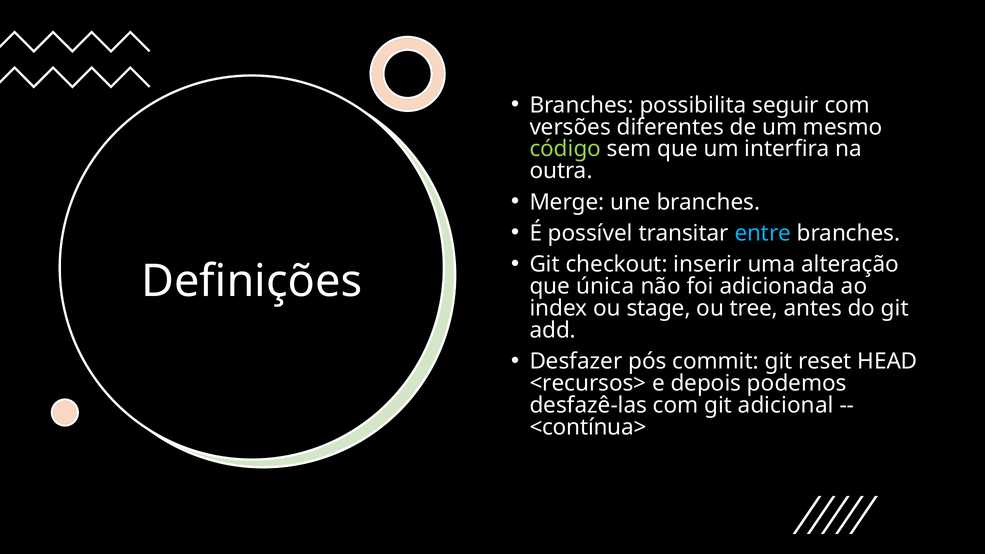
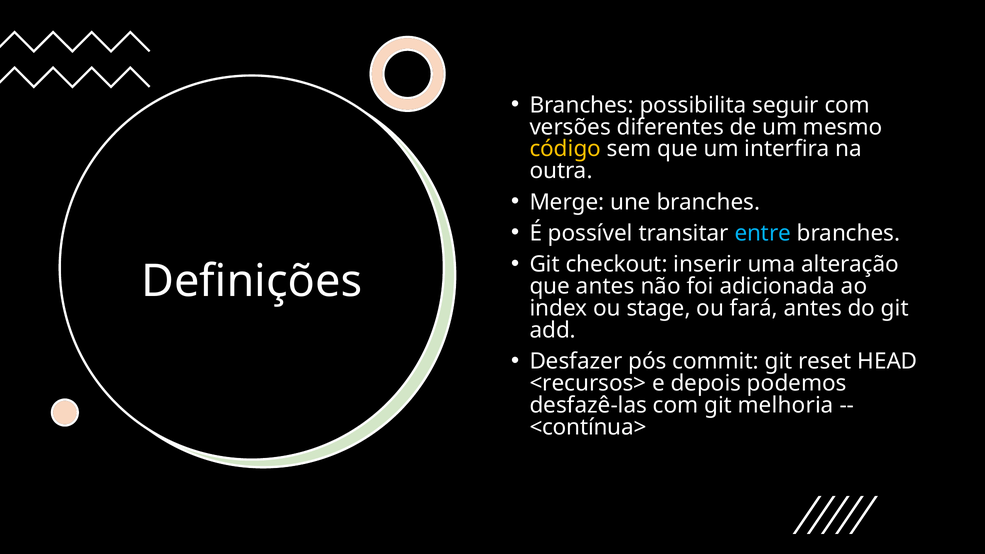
código colour: light green -> yellow (565, 149)
que única: única -> antes (605, 286)
tree: tree -> fará (754, 308)
adicional: adicional -> melhoria (786, 405)
